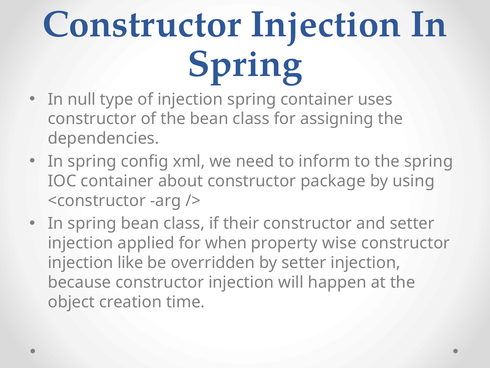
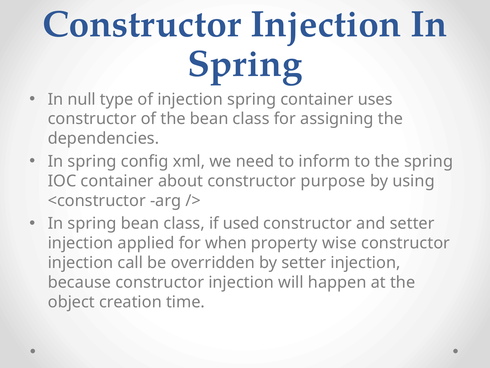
package: package -> purpose (333, 181)
their: their -> used (241, 223)
like: like -> call (130, 262)
